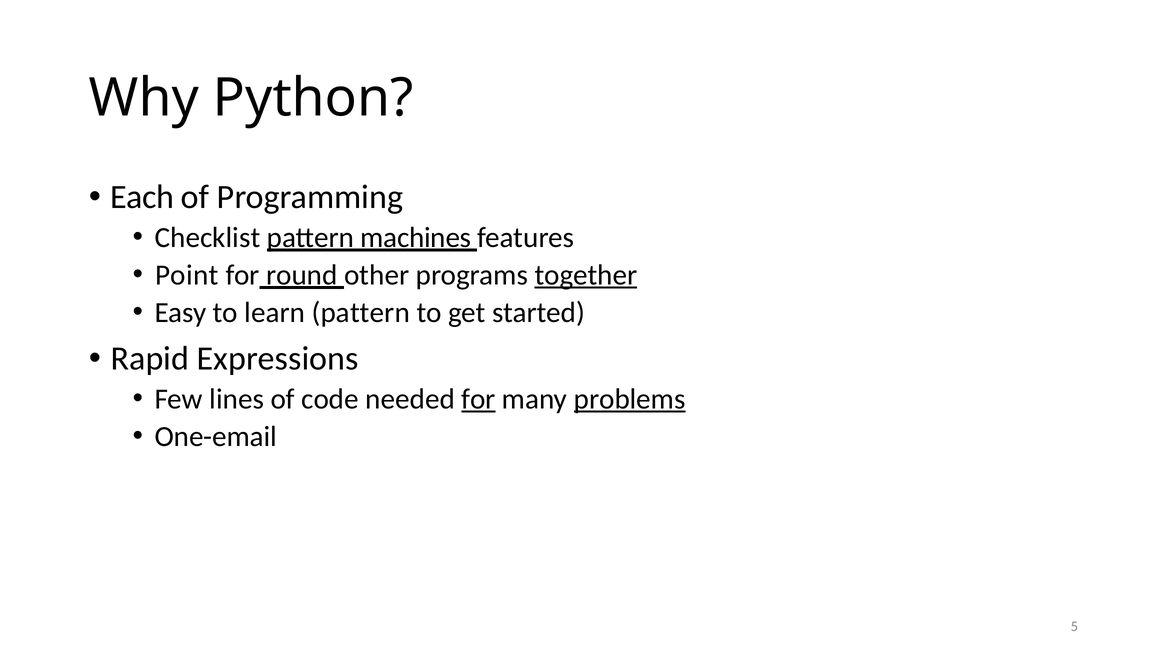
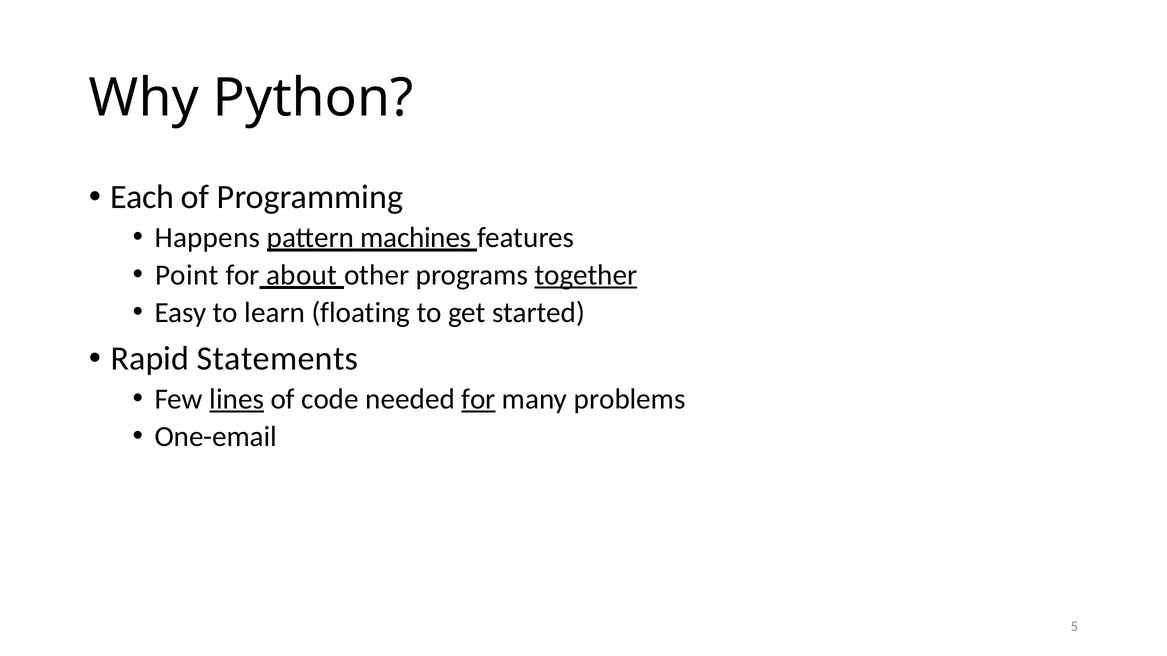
Checklist: Checklist -> Happens (207, 238)
round: round -> about (302, 275)
learn pattern: pattern -> floating (361, 313)
Expressions: Expressions -> Statements (277, 359)
lines underline: none -> present (237, 399)
problems underline: present -> none (630, 399)
